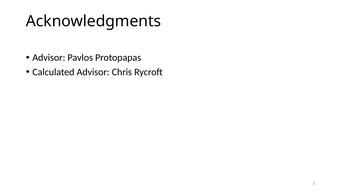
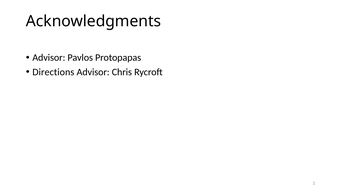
Calculated: Calculated -> Directions (53, 72)
